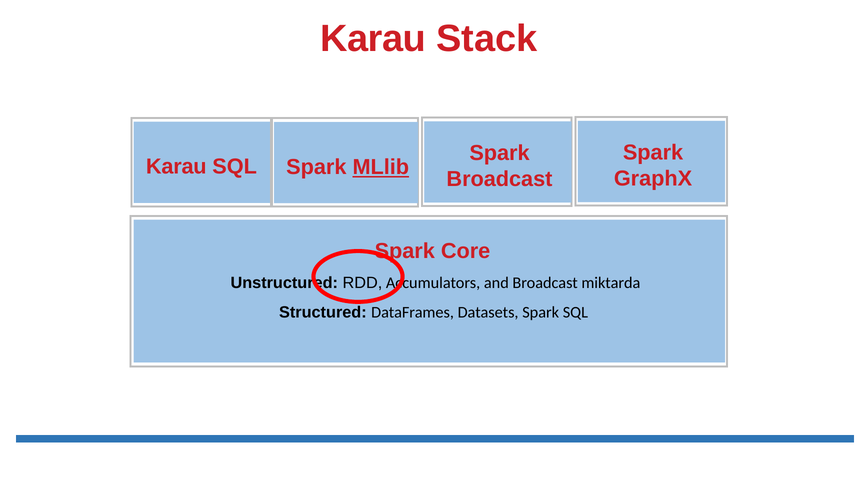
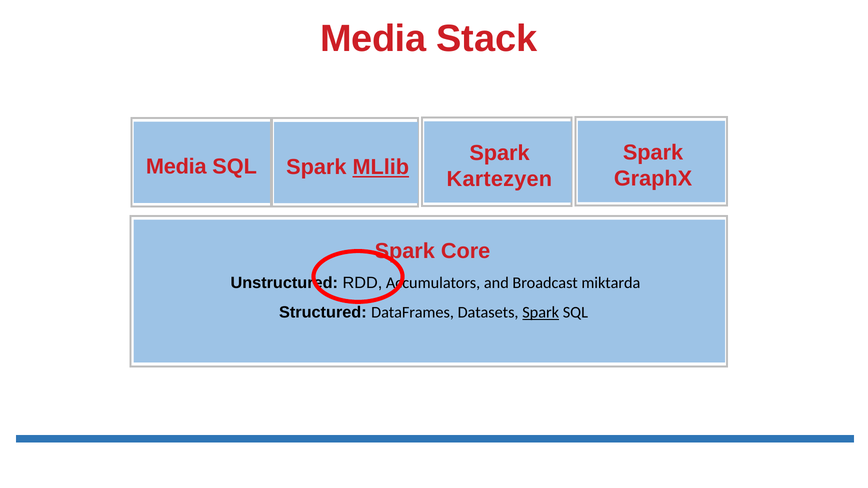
Karau: Karau -> Media (373, 39)
Karau: Karau -> Media (176, 167)
Broadcast: Broadcast -> Kartezyen (499, 179)
Spark underline: none -> present (541, 313)
